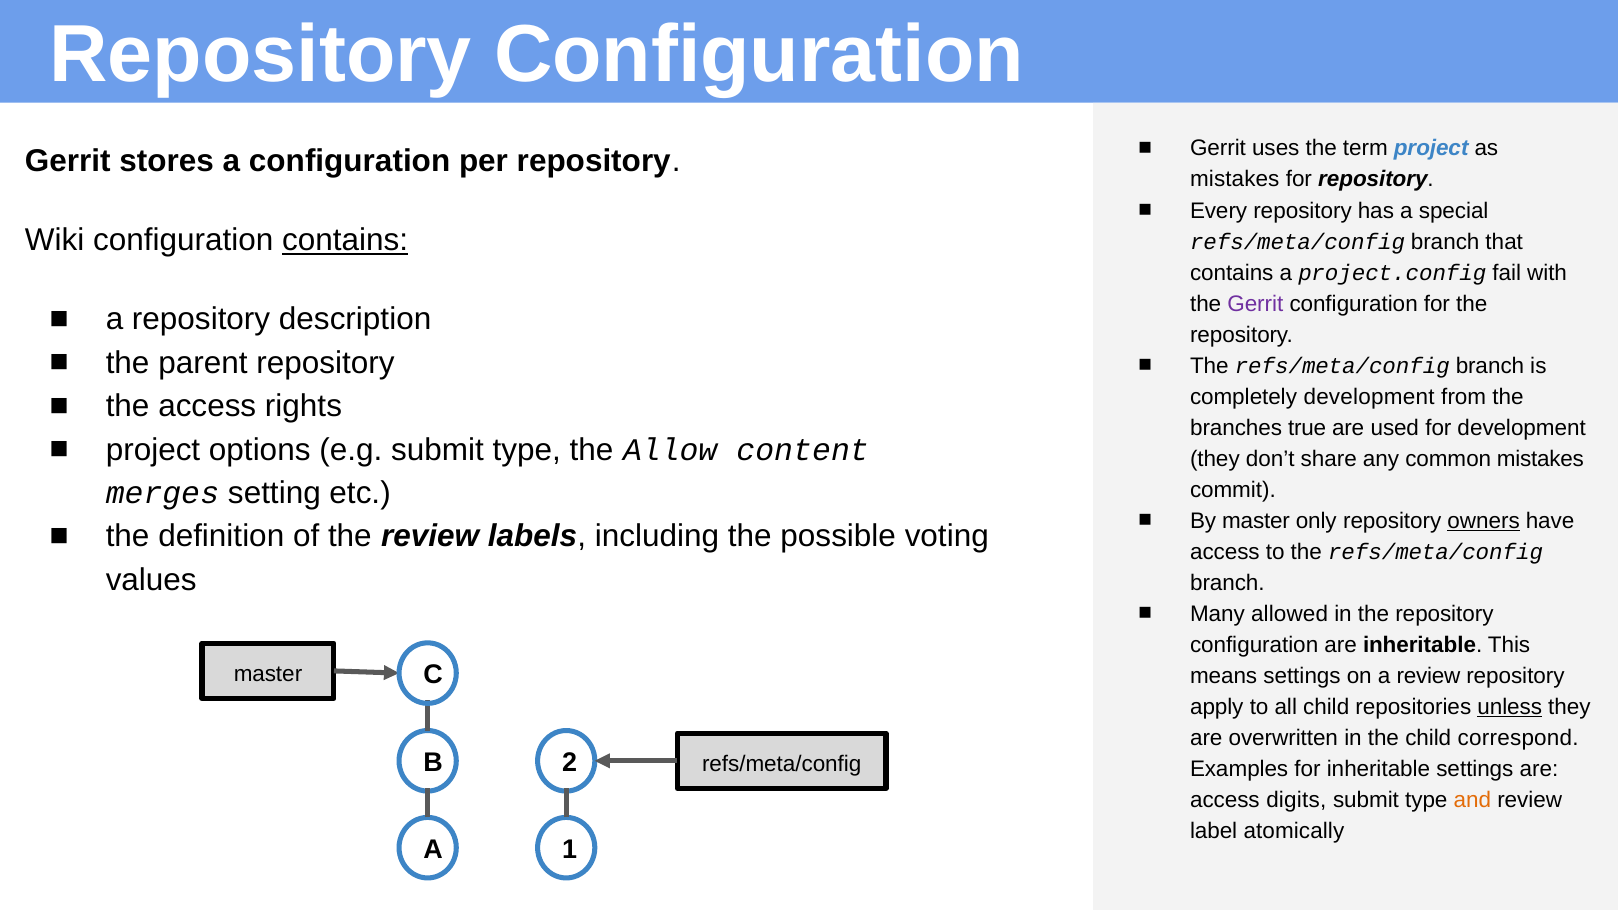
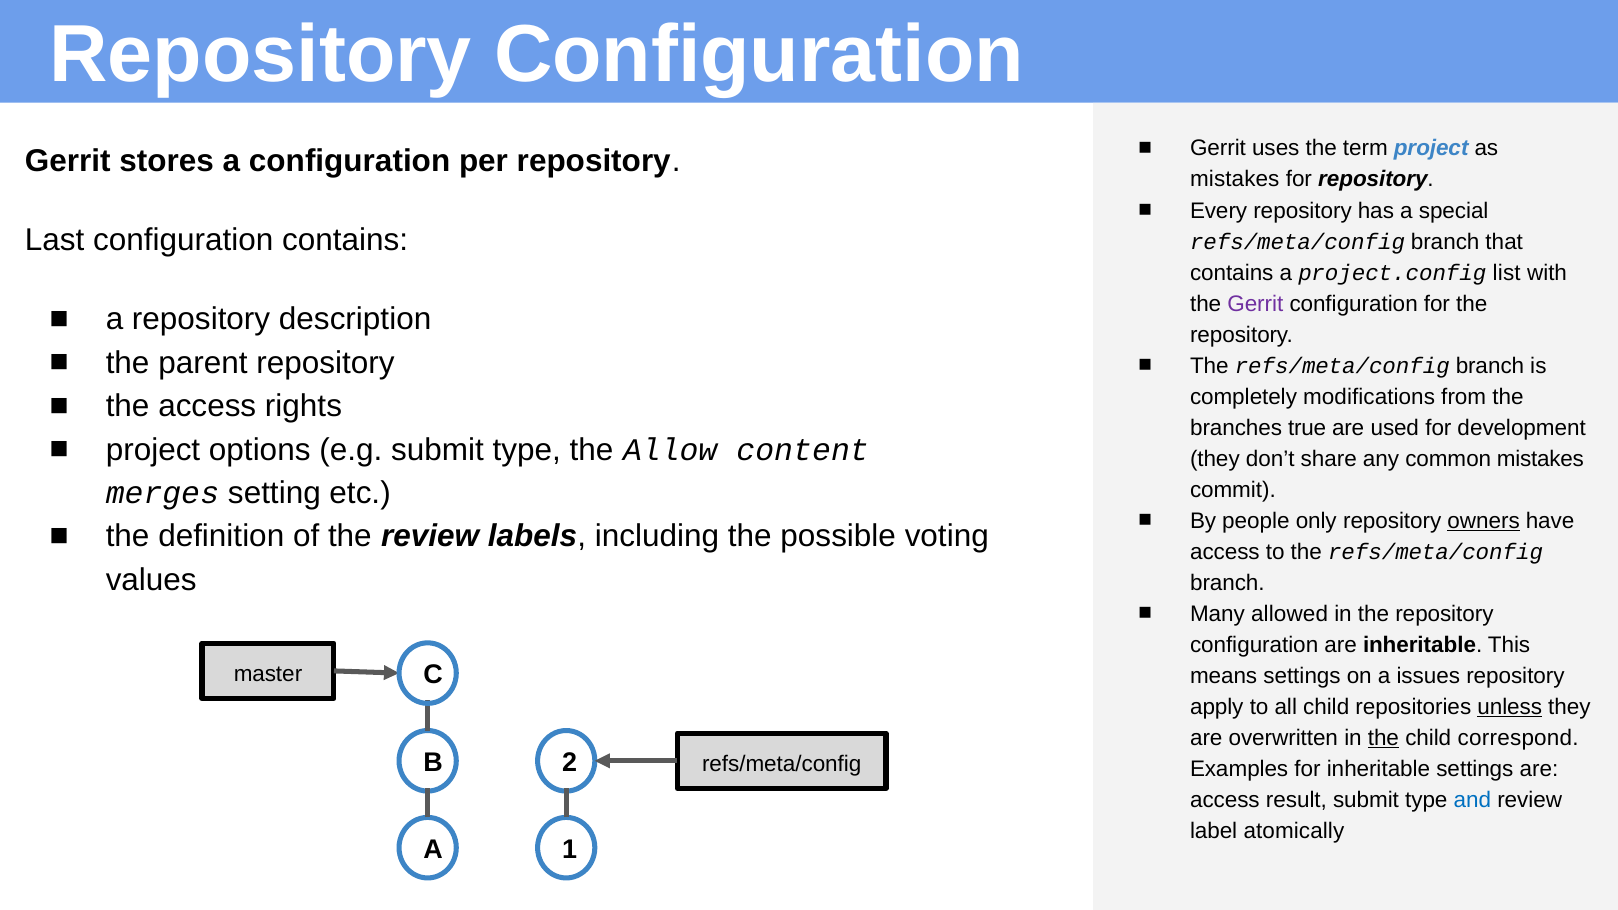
Wiki: Wiki -> Last (55, 240)
contains underline: present -> none (345, 240)
fail: fail -> list (1507, 273)
completely development: development -> modifications (1369, 397)
By master: master -> people (1256, 521)
a review: review -> issues (1428, 676)
the underline: none -> present (1383, 738)
digits: digits -> result (1296, 800)
and colour: orange -> blue (1472, 800)
